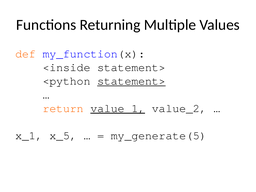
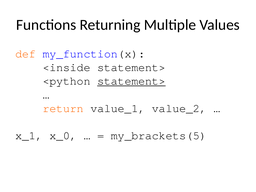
value_1 underline: present -> none (118, 108)
x_5: x_5 -> x_0 (63, 136)
my_generate(5: my_generate(5 -> my_brackets(5 (159, 136)
